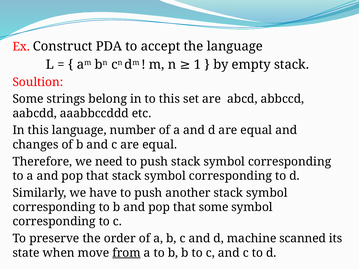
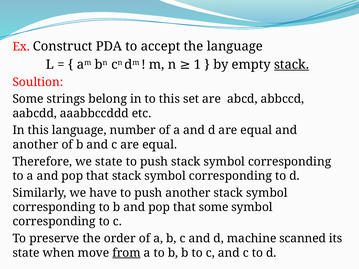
stack underline: none -> present (292, 65)
changes: changes -> another (35, 145)
we need: need -> state (109, 162)
